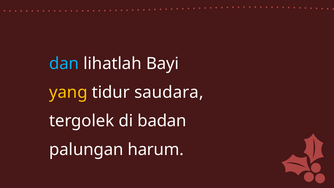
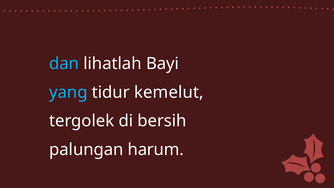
yang colour: yellow -> light blue (68, 92)
saudara: saudara -> kemelut (169, 92)
badan: badan -> bersih (162, 121)
